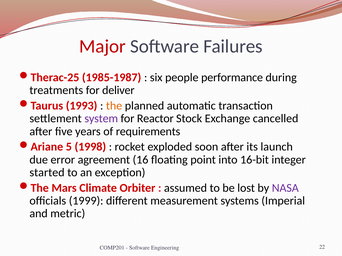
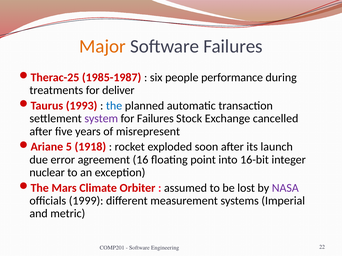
Major colour: red -> orange (102, 46)
the colour: orange -> blue (114, 106)
for Reactor: Reactor -> Failures (155, 119)
requirements: requirements -> misrepresent (148, 132)
1998: 1998 -> 1918 (90, 147)
started: started -> nuclear (47, 173)
